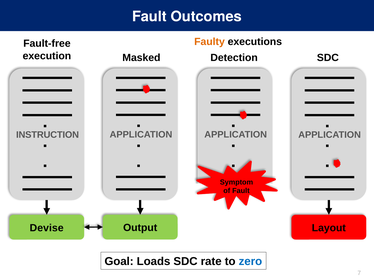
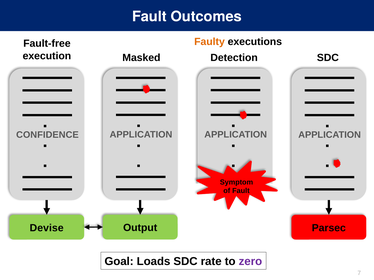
INSTRUCTION: INSTRUCTION -> CONFIDENCE (47, 135)
Layout: Layout -> Parsec (329, 228)
zero colour: blue -> purple (250, 262)
